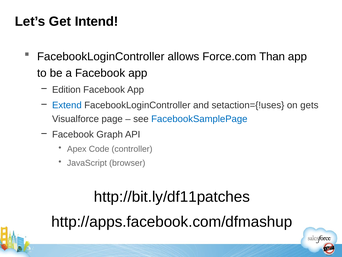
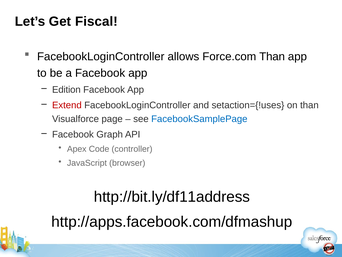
Intend: Intend -> Fiscal (96, 21)
Extend colour: blue -> red (67, 105)
on gets: gets -> than (309, 105)
http://bit.ly/df11patches: http://bit.ly/df11patches -> http://bit.ly/df11address (172, 197)
